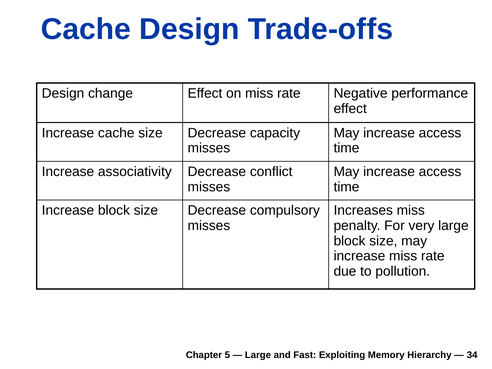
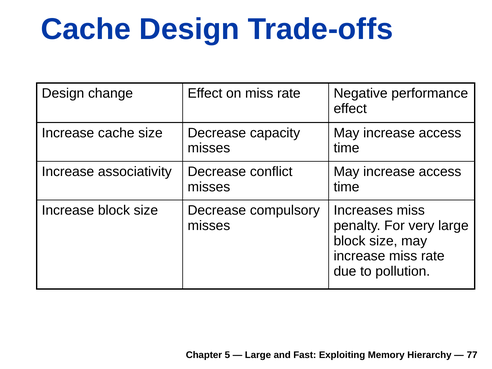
34: 34 -> 77 (472, 355)
